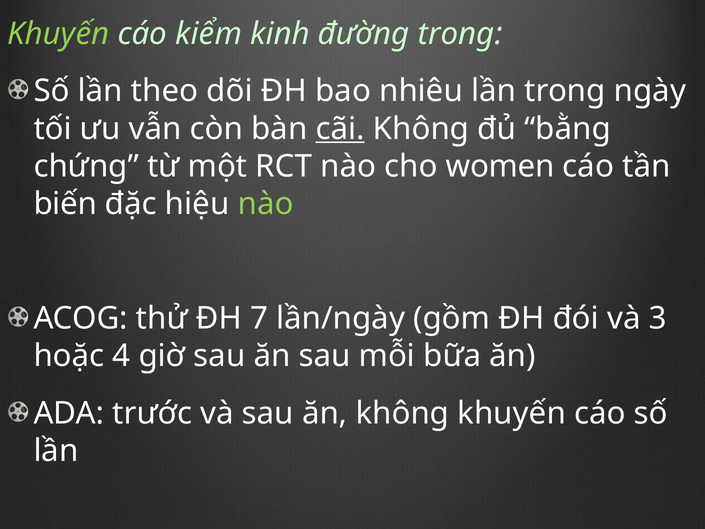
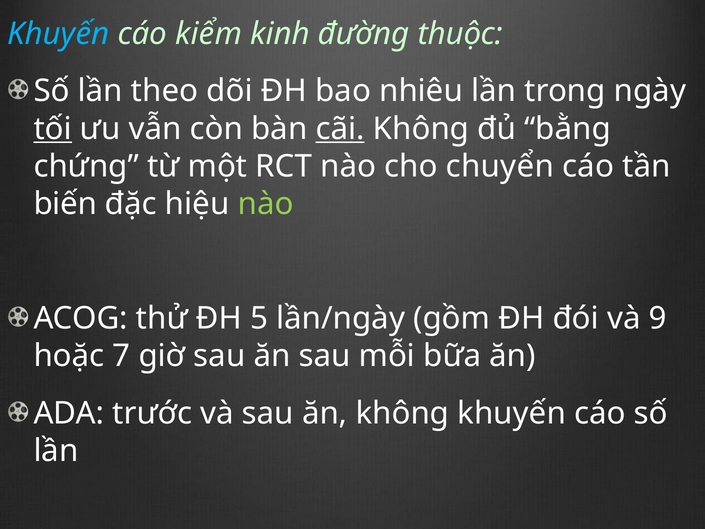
Khuyến colour: light green -> light blue (58, 34)
đường trong: trong -> thuộc (460, 34)
tối underline: none -> present (53, 129)
women: women -> chuyển (500, 166)
7: 7 -> 5 (259, 318)
3: 3 -> 9 (658, 318)
4: 4 -> 7 (121, 356)
